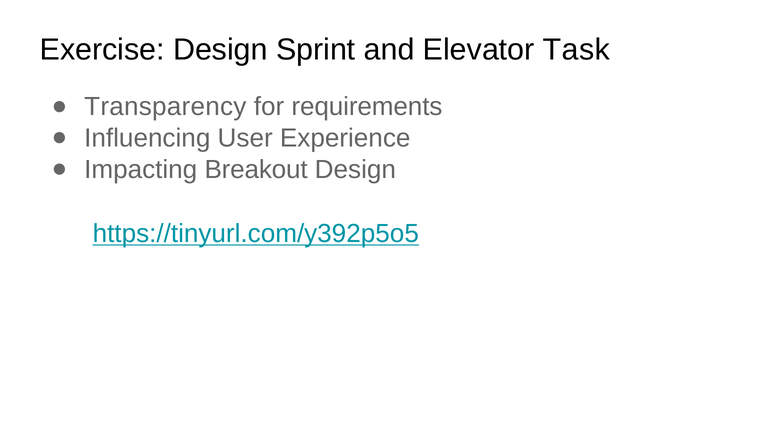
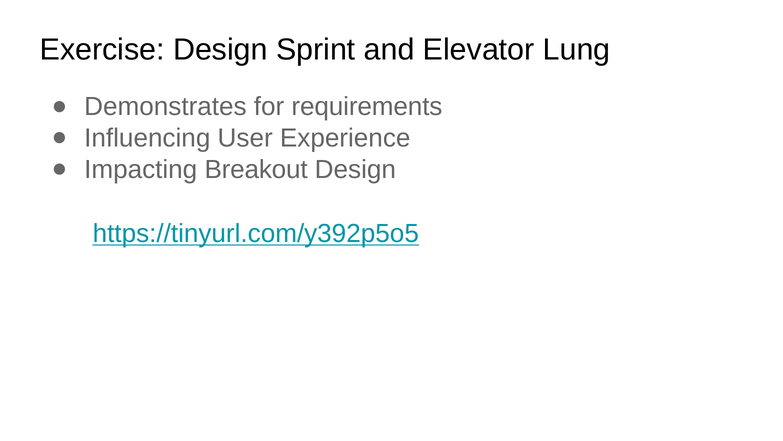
Task: Task -> Lung (577, 50)
Transparency: Transparency -> Demonstrates (165, 107)
